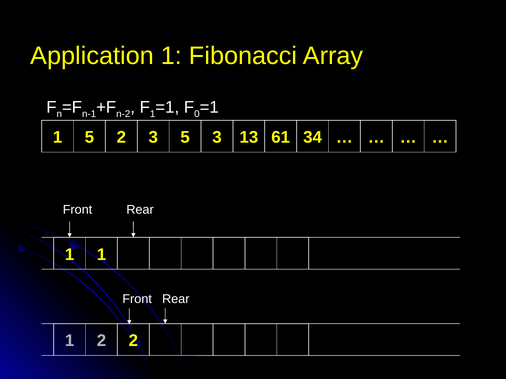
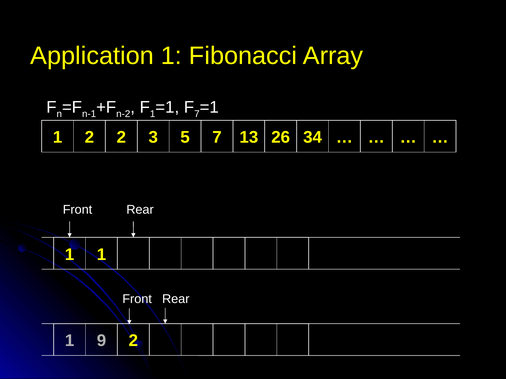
0: 0 -> 7 (197, 114)
1 5: 5 -> 2 (89, 138)
5 3: 3 -> 7 (217, 138)
61: 61 -> 26 (281, 138)
1 2: 2 -> 9 (101, 341)
